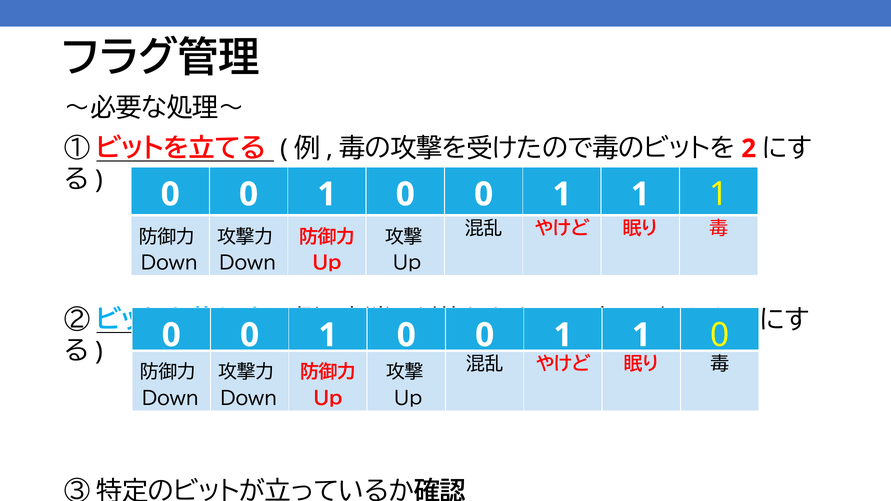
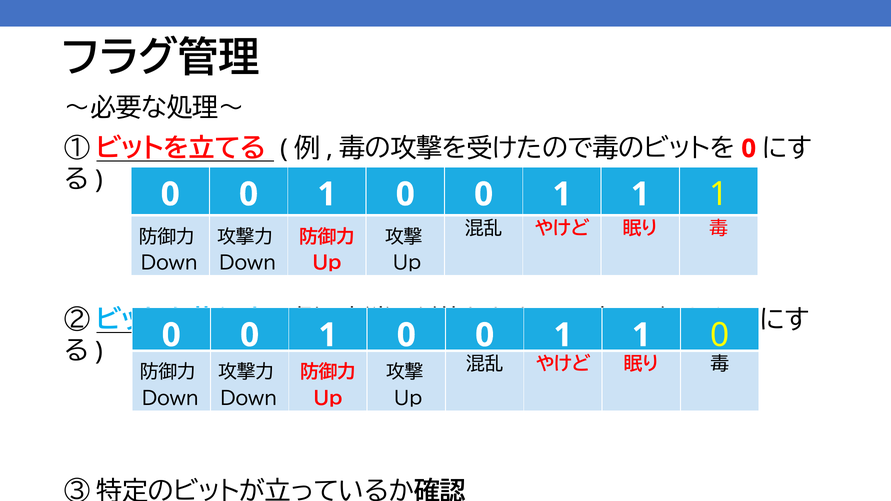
2: 2 -> 0 (749, 149)
